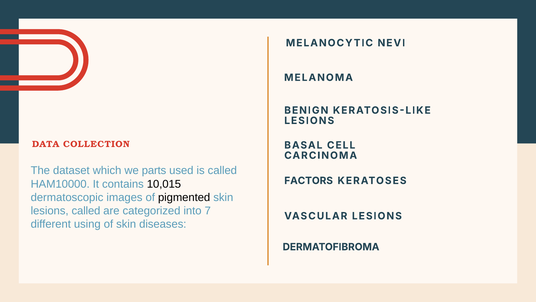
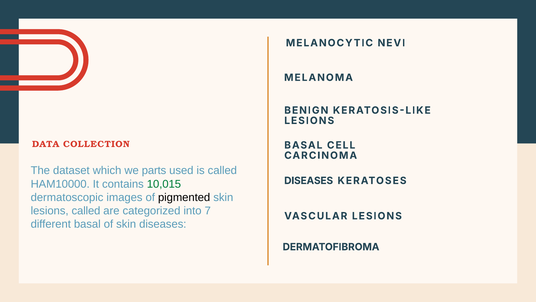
FACTORS: FACTORS -> DISEASES (309, 180)
10,015 colour: black -> green (164, 184)
different using: using -> basal (87, 224)
